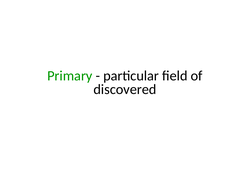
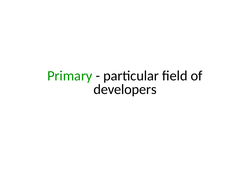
discovered: discovered -> developers (125, 89)
